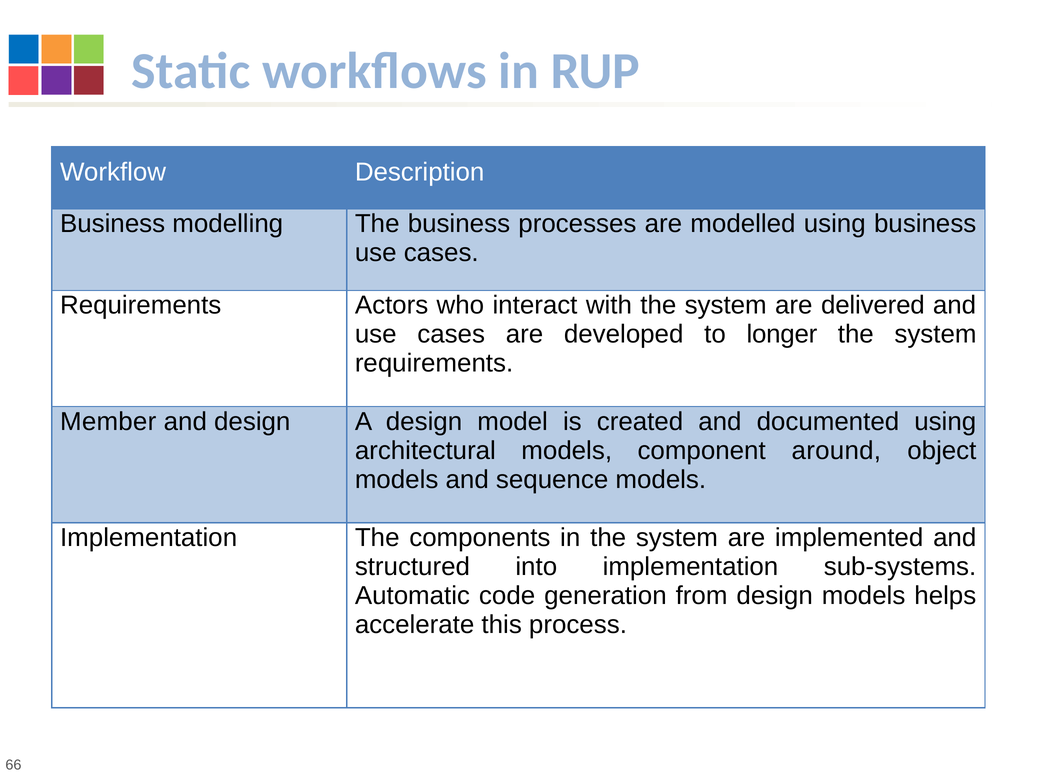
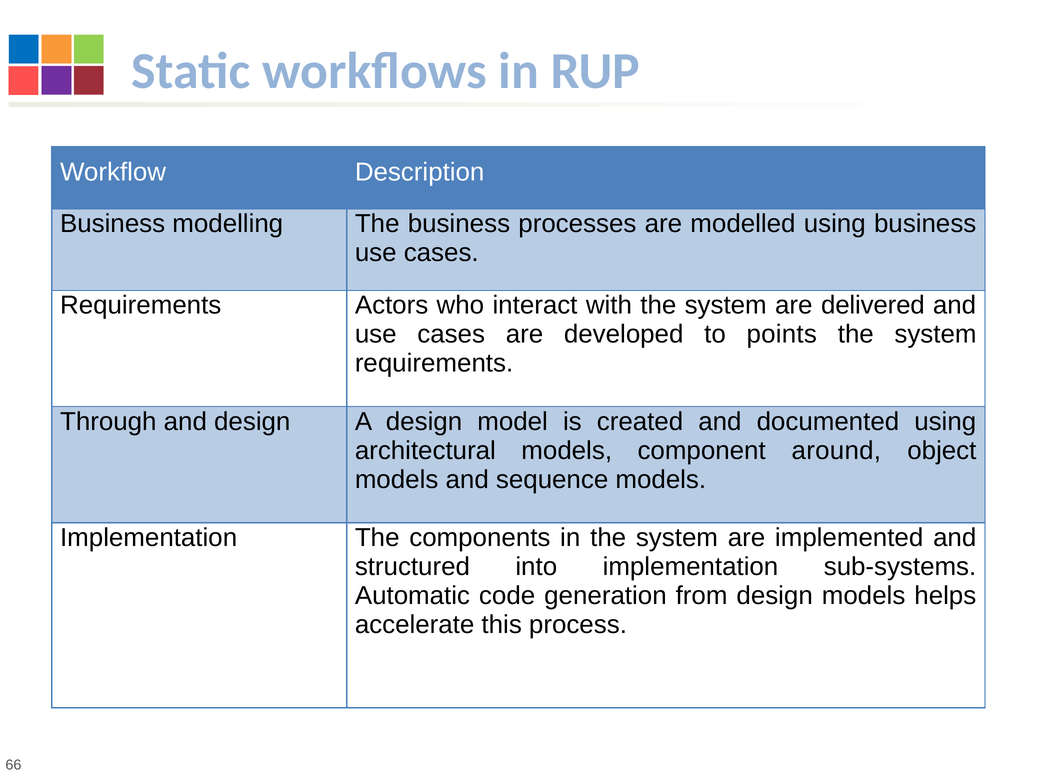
longer: longer -> points (782, 335)
Member: Member -> Through (108, 422)
